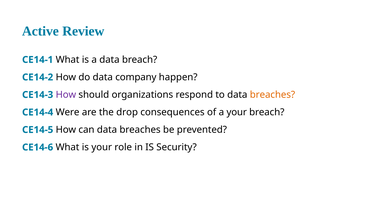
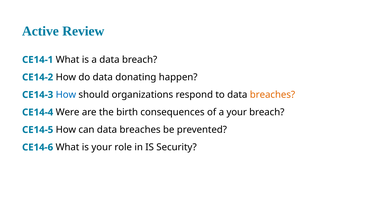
company: company -> donating (136, 77)
How colour: purple -> blue (66, 95)
drop: drop -> birth (127, 112)
